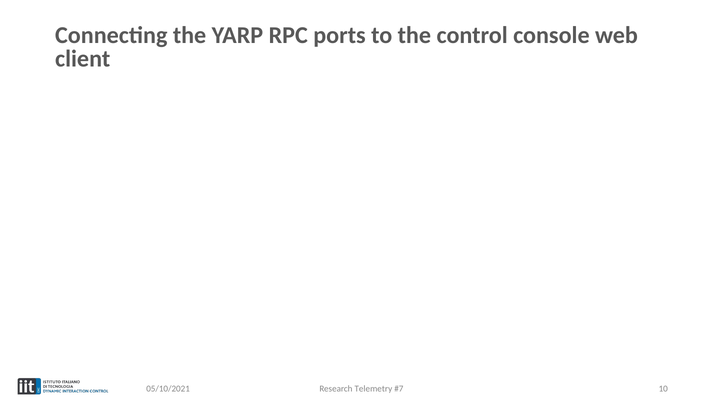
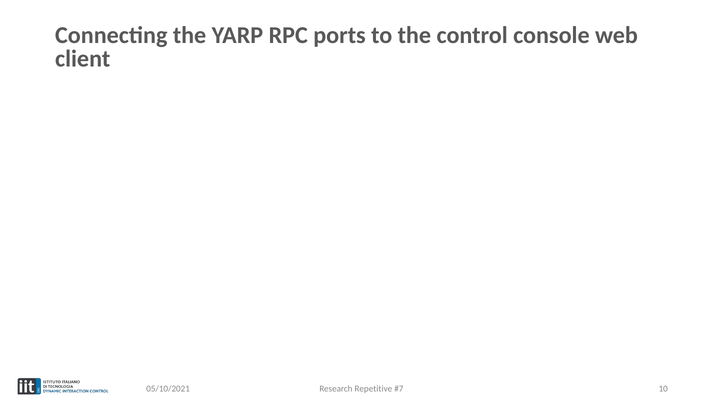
Telemetry: Telemetry -> Repetitive (373, 388)
